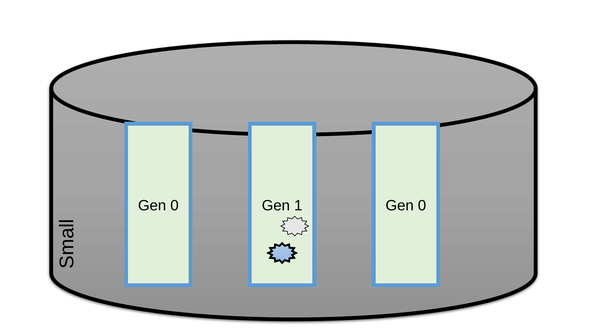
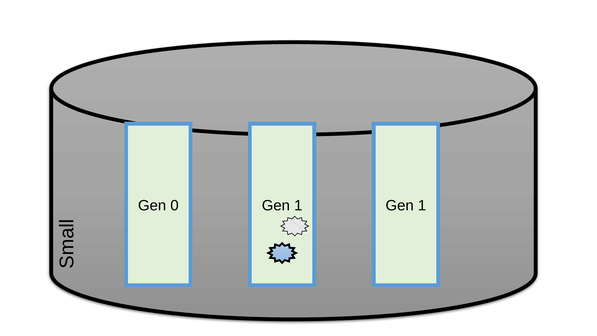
1 Gen 0: 0 -> 1 (422, 205)
